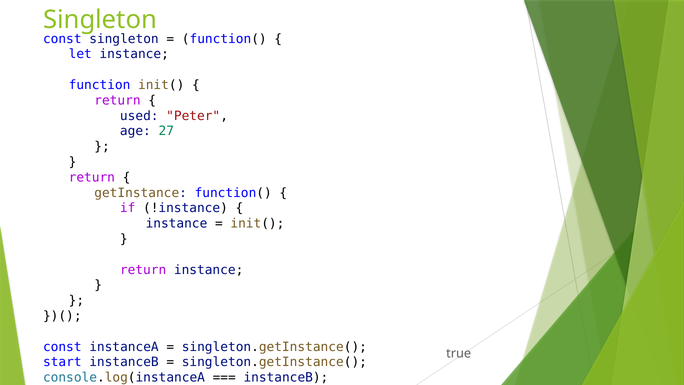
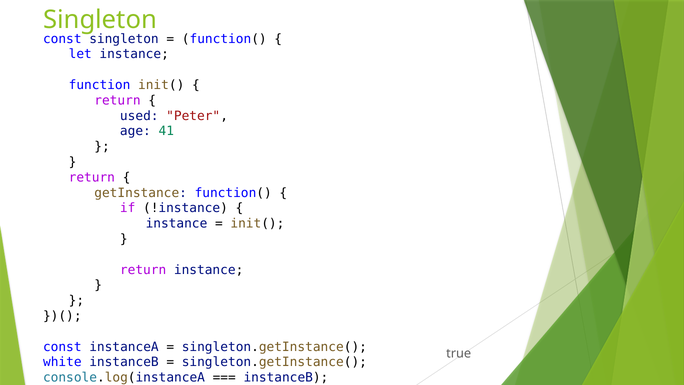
27: 27 -> 41 (166, 131)
start: start -> white (62, 362)
